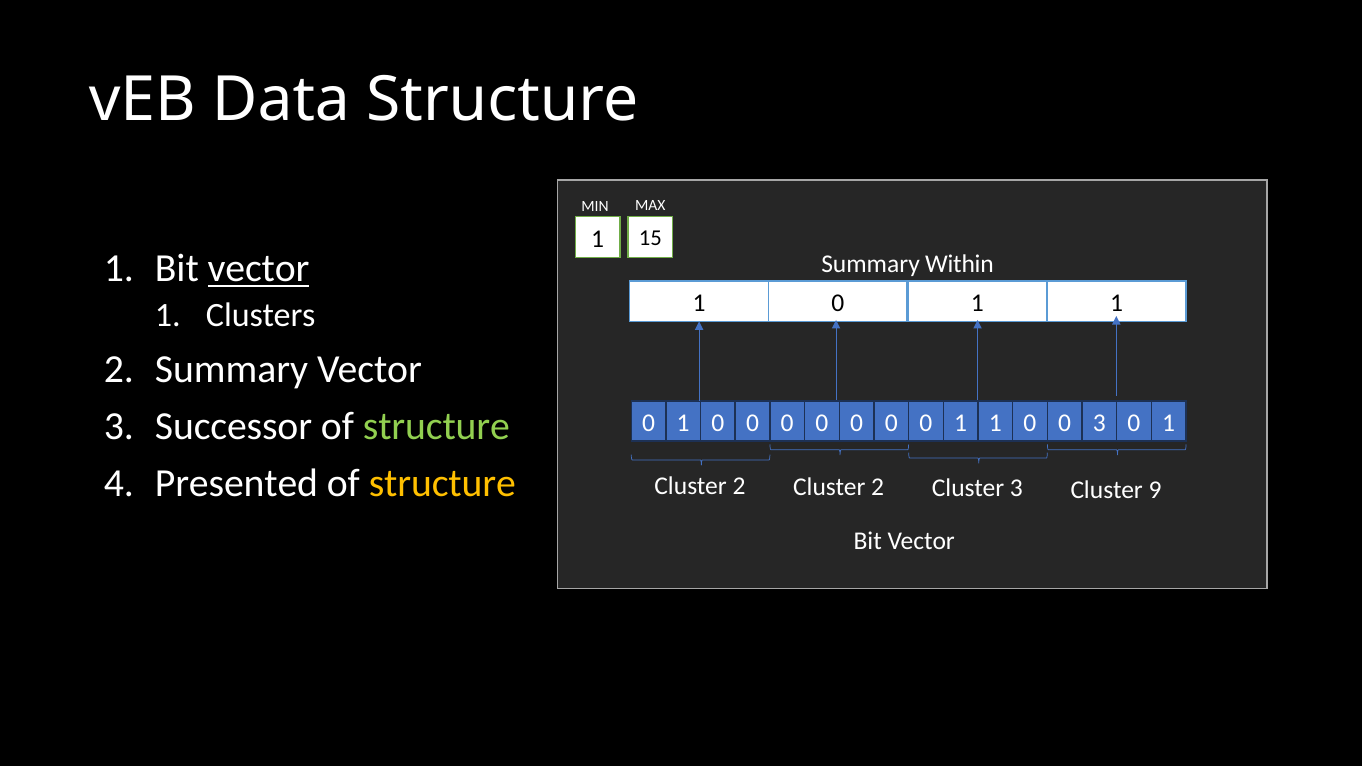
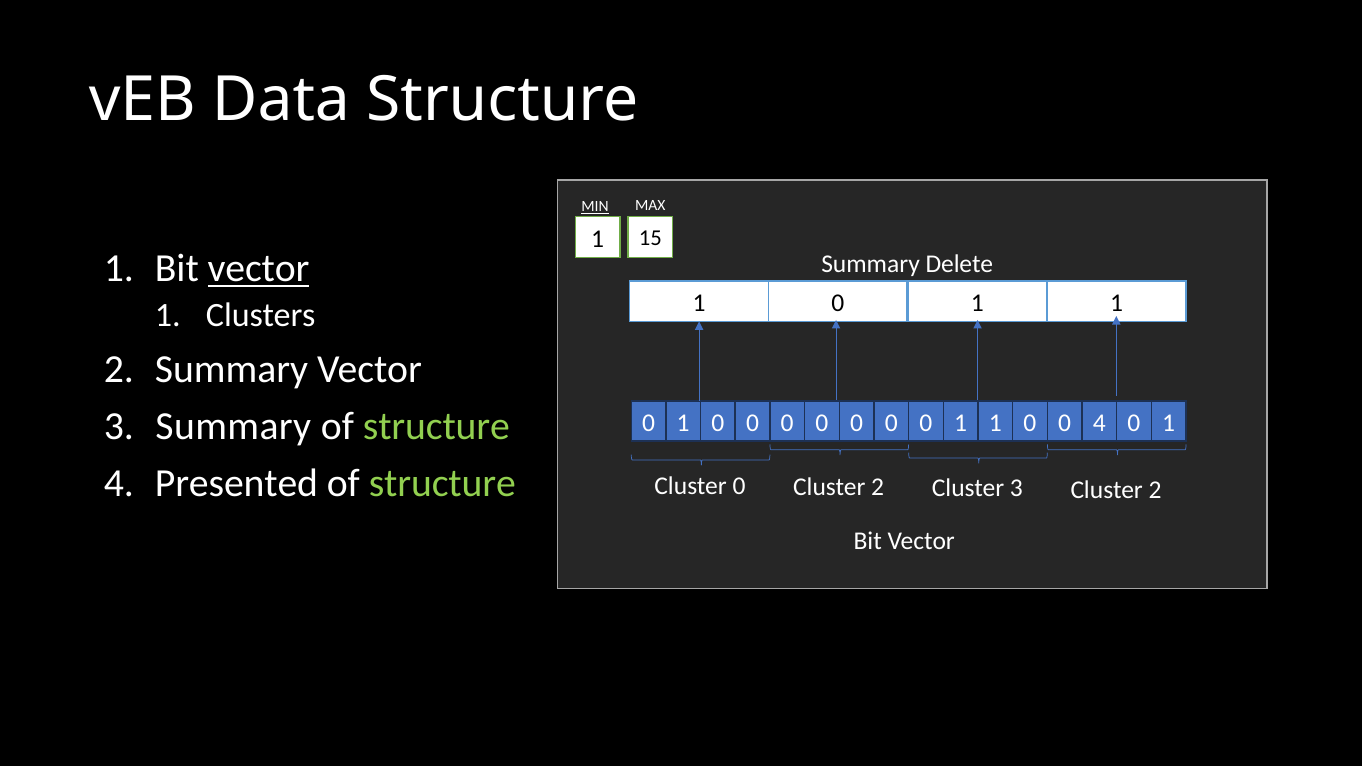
MIN underline: none -> present (595, 207)
Within: Within -> Delete (959, 265)
3 Successor: Successor -> Summary (233, 427)
0 3: 3 -> 4 (1099, 423)
structure colour: yellow -> light green (442, 484)
2: 2 -> 0 (739, 486)
3 Cluster 9: 9 -> 2 (1155, 490)
